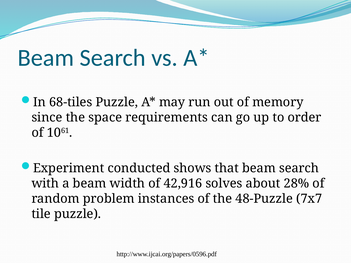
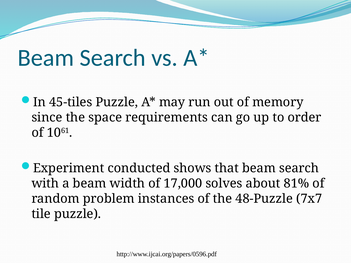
68-tiles: 68-tiles -> 45-tiles (71, 102)
42,916: 42,916 -> 17,000 (183, 184)
28%: 28% -> 81% (296, 184)
